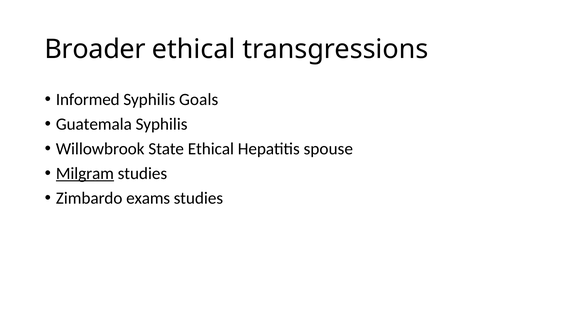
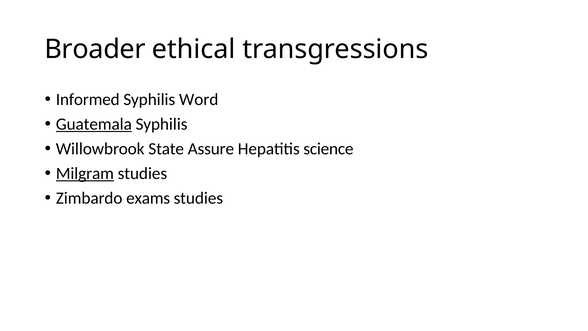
Goals: Goals -> Word (199, 99)
Guatemala underline: none -> present (94, 124)
State Ethical: Ethical -> Assure (211, 149)
spouse: spouse -> science (328, 149)
